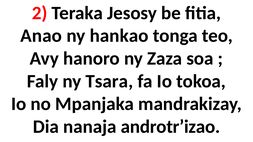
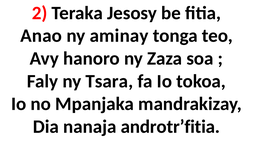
hankao: hankao -> aminay (119, 36)
androtr’izao: androtr’izao -> androtr’fitia (170, 127)
